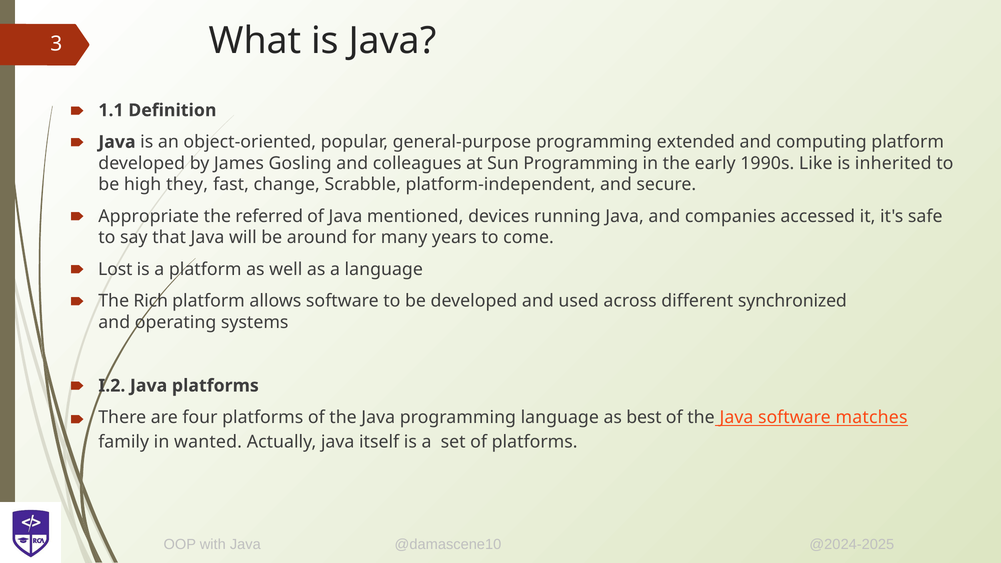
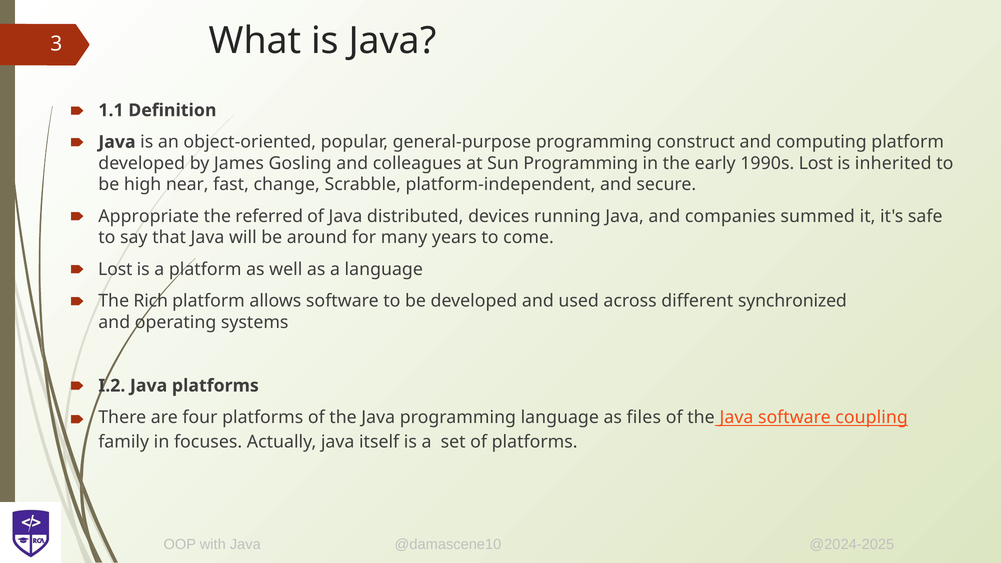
extended: extended -> construct (696, 142)
1990s Like: Like -> Lost (816, 163)
they: they -> near (187, 185)
mentioned: mentioned -> distributed (415, 216)
accessed: accessed -> summed (818, 216)
best: best -> files (644, 417)
matches: matches -> coupling (872, 417)
wanted: wanted -> focuses (208, 442)
